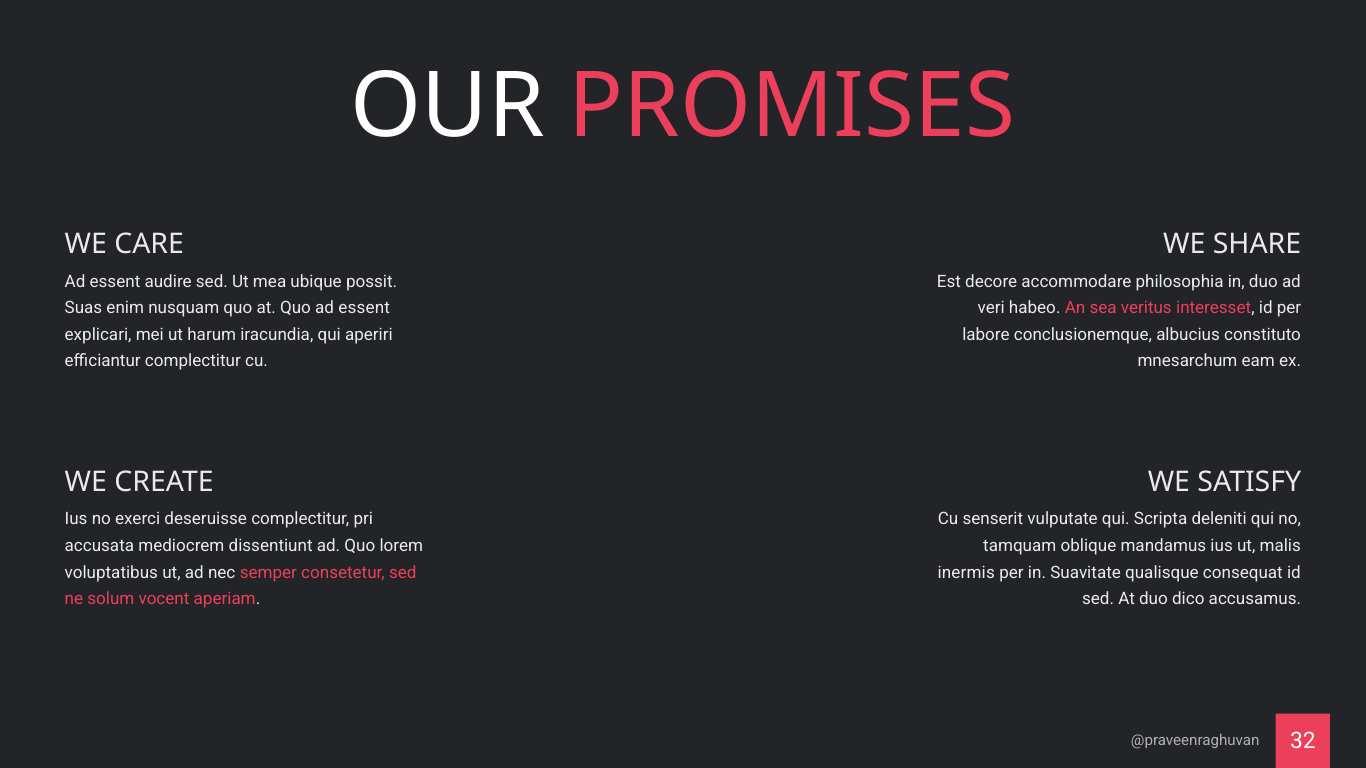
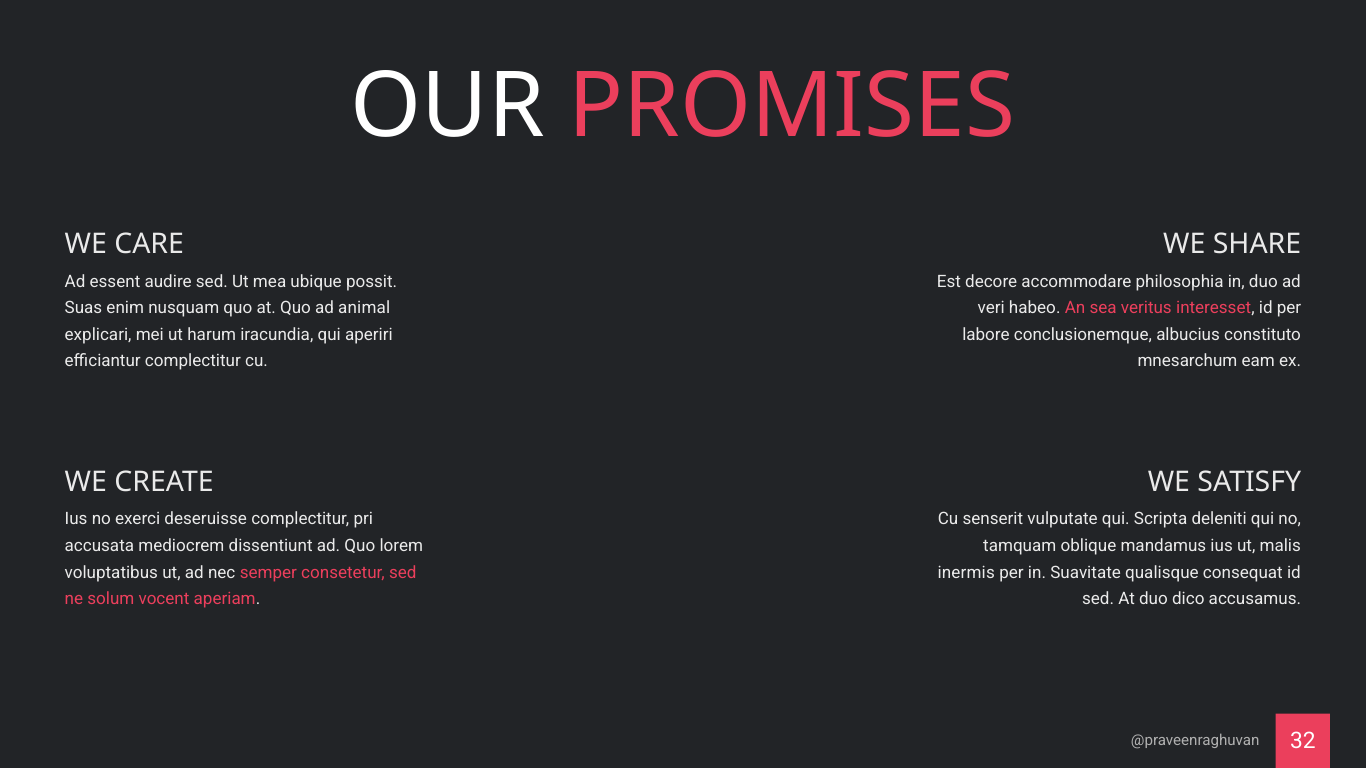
Quo ad essent: essent -> animal (364, 308)
